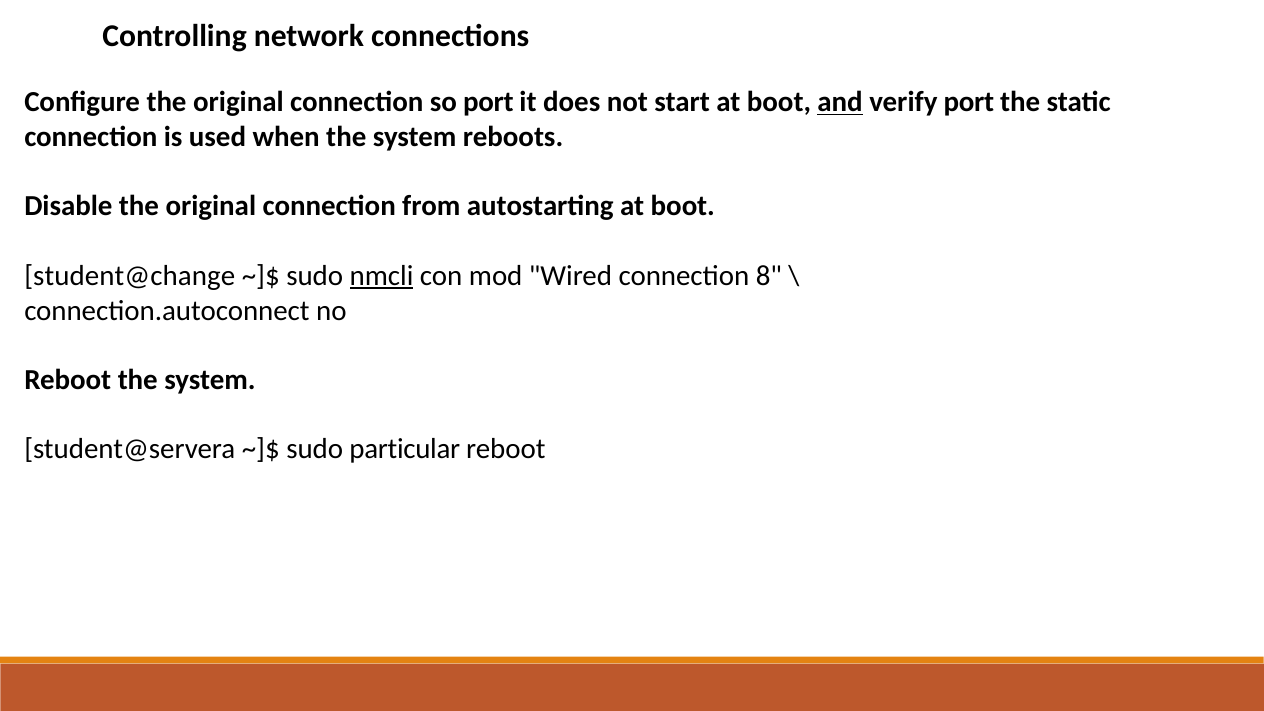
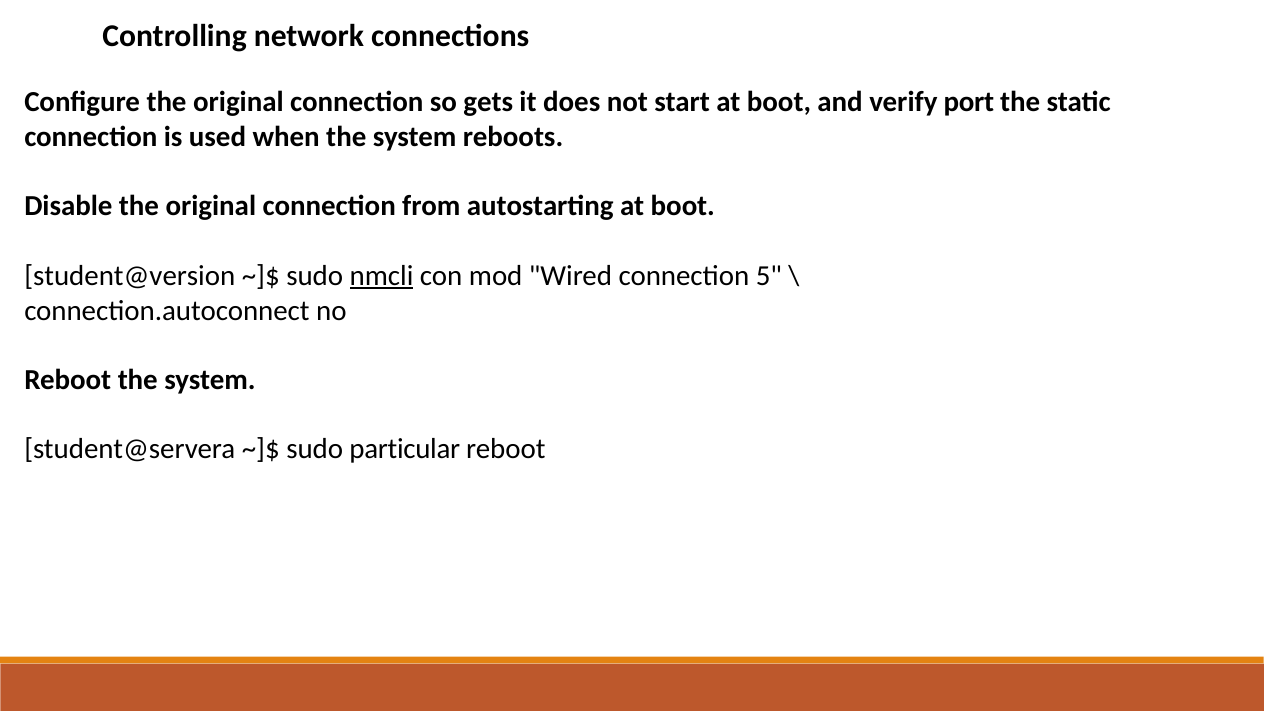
so port: port -> gets (488, 102)
and underline: present -> none (840, 102)
student@change: student@change -> student@version (130, 276)
8: 8 -> 5 (769, 276)
